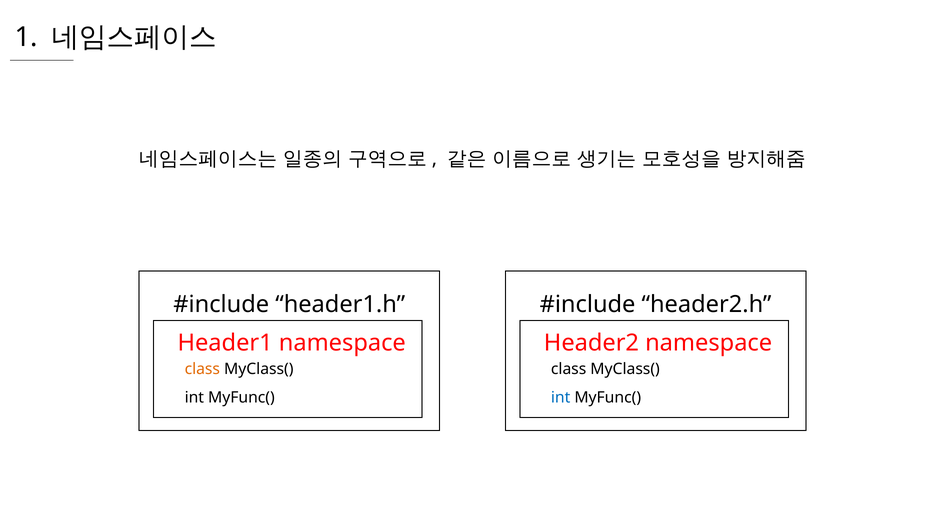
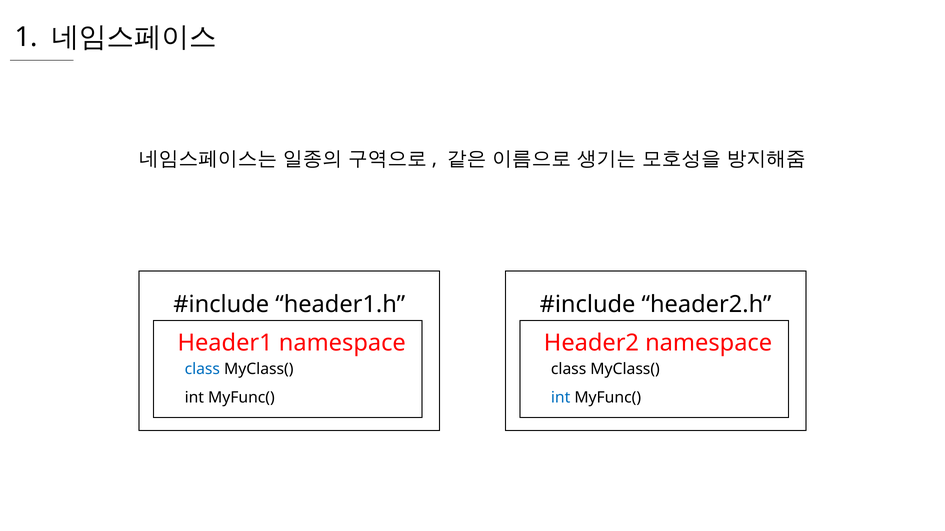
class colour: orange -> blue (202, 370)
